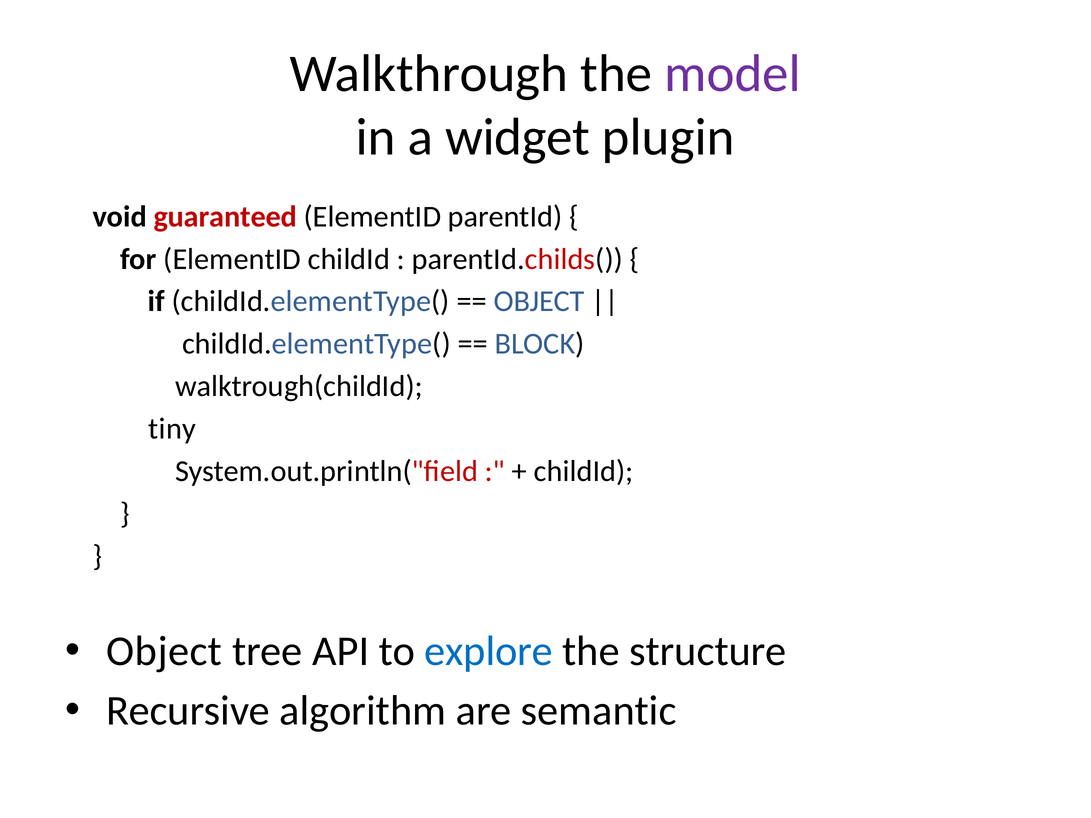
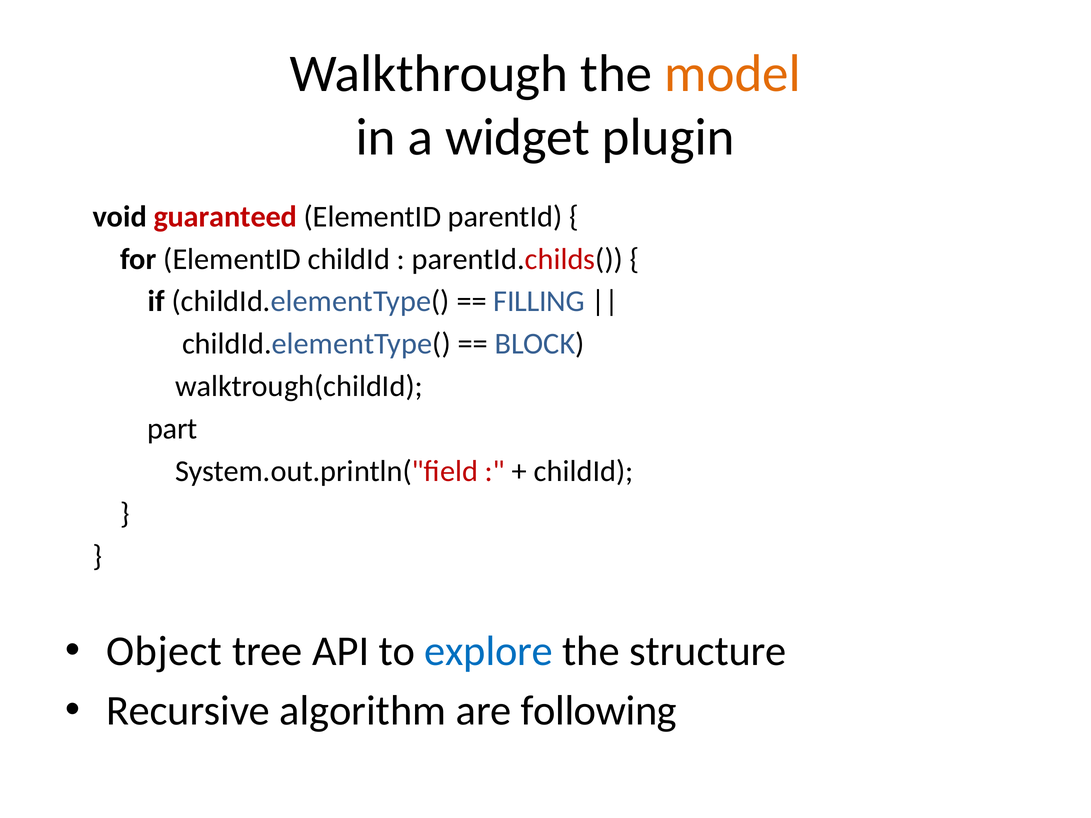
model colour: purple -> orange (733, 74)
OBJECT: OBJECT -> FILLING (539, 302)
tiny: tiny -> part (172, 429)
semantic: semantic -> following (599, 711)
